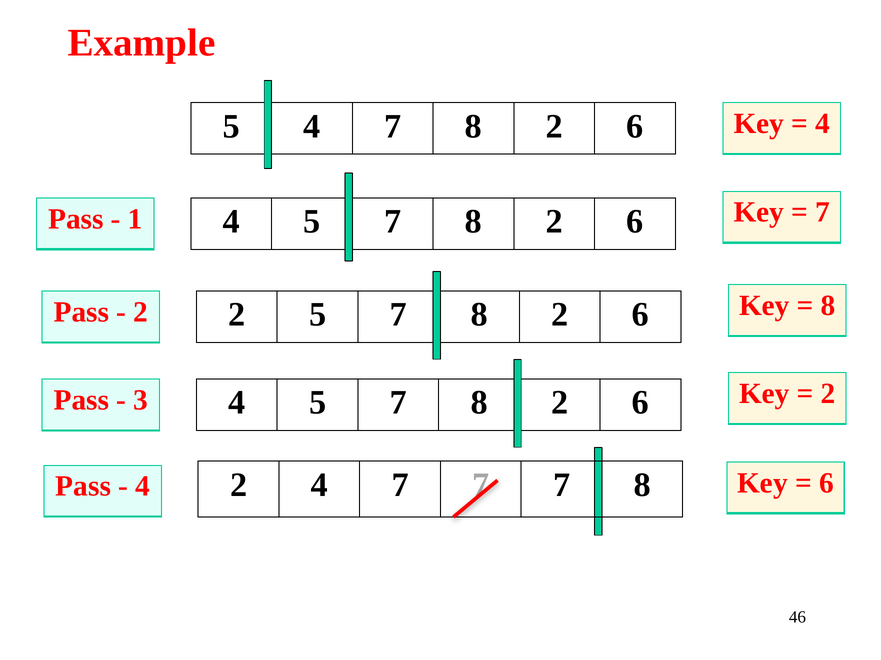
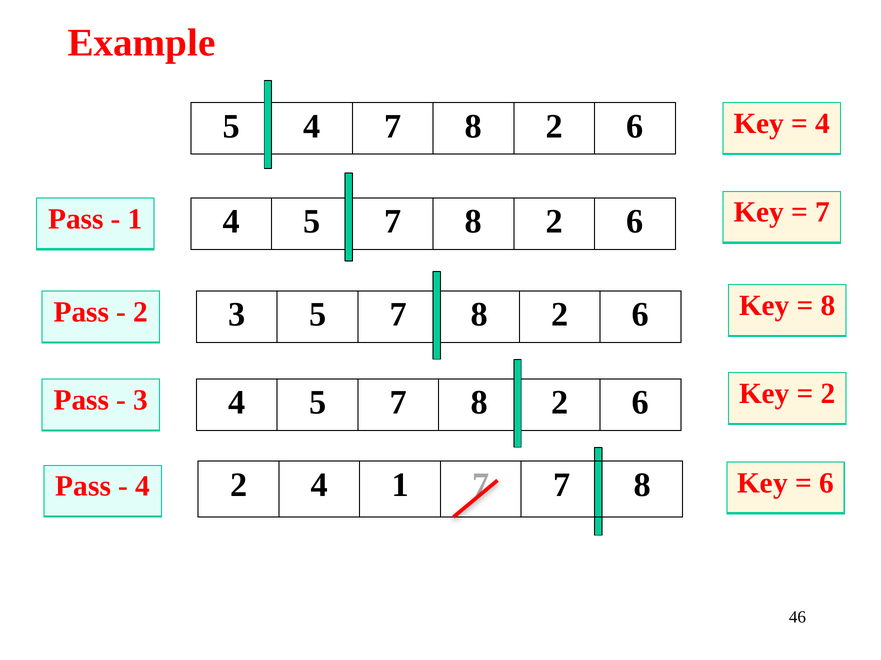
2 2: 2 -> 3 (237, 315)
2 4 7: 7 -> 1 (400, 485)
